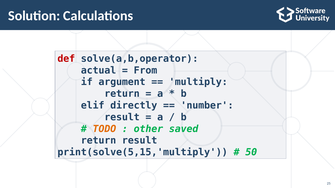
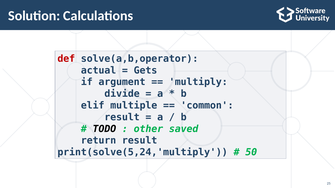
From: From -> Gets (145, 70)
return: return -> divide (122, 94)
directly: directly -> multiple (134, 106)
number: number -> common (207, 106)
TODO colour: orange -> black (104, 129)
print(solve(5,15,'multiply: print(solve(5,15,'multiply -> print(solve(5,24,'multiply (143, 153)
